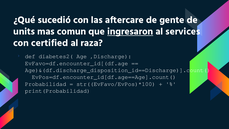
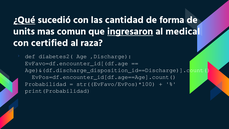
¿Qué underline: none -> present (24, 20)
aftercare: aftercare -> cantidad (124, 20)
gente: gente -> forma (172, 20)
services: services -> medical (183, 31)
